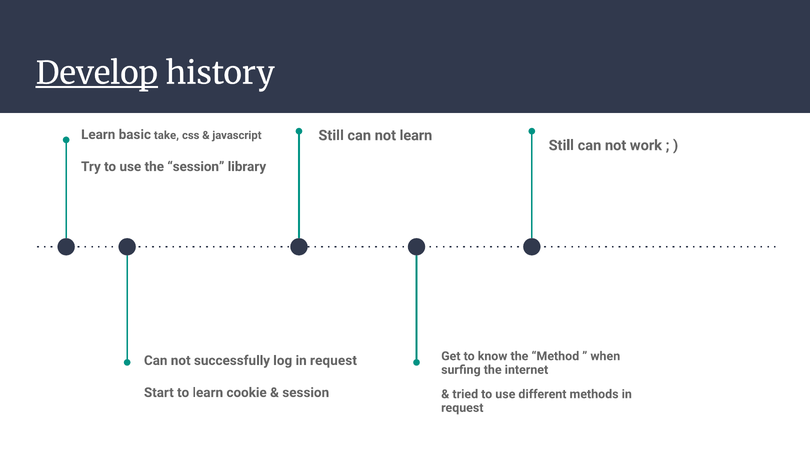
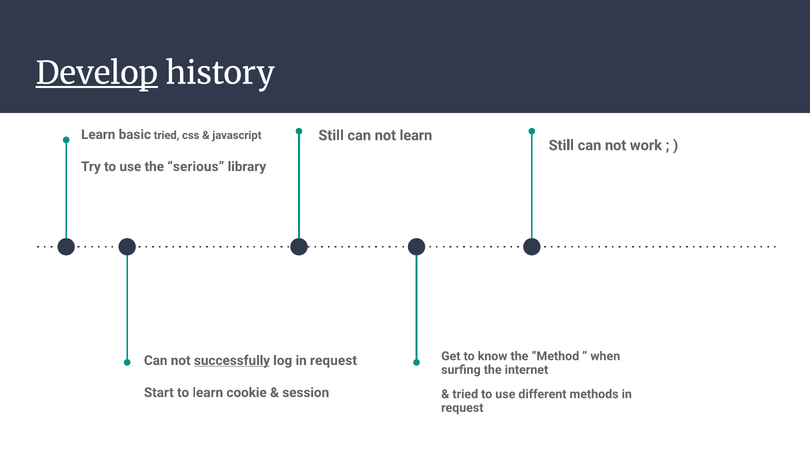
basic take: take -> tried (167, 135)
the session: session -> serious (196, 167)
successfully underline: none -> present (232, 361)
